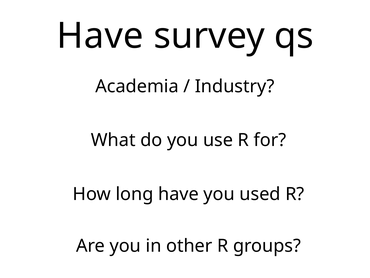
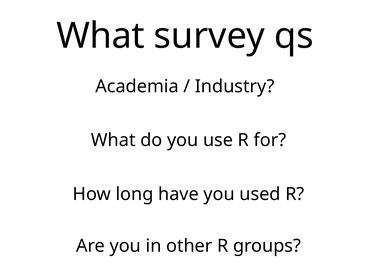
Have: Have -> What (101, 36)
